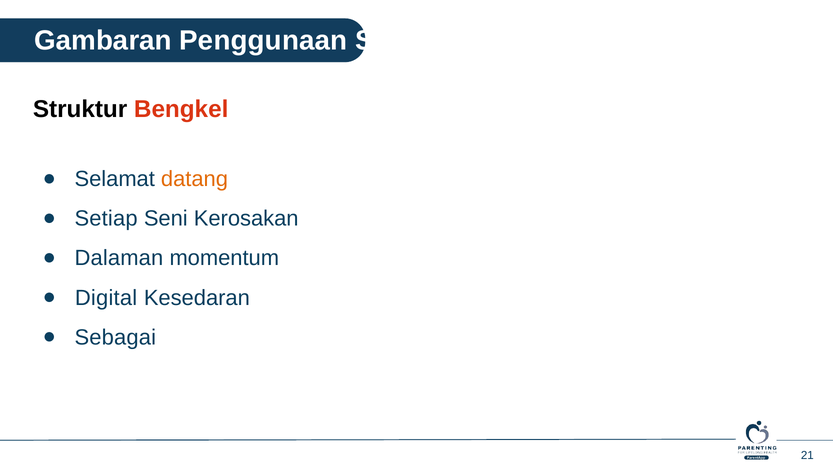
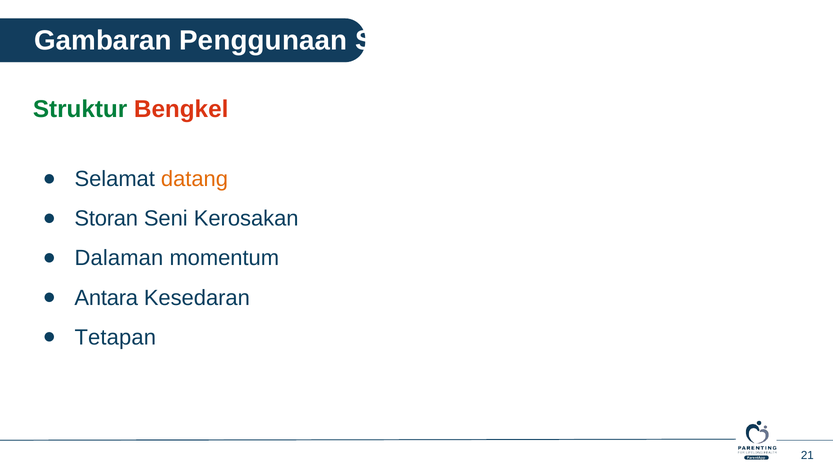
Struktur colour: black -> green (80, 109)
Setiap: Setiap -> Storan (106, 218)
Digital: Digital -> Antara (106, 298)
Sebagai: Sebagai -> Tetapan (115, 337)
